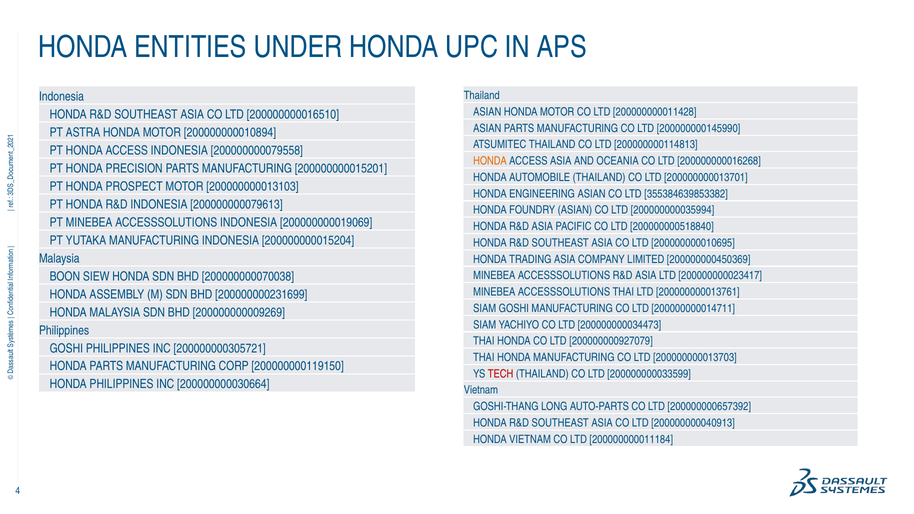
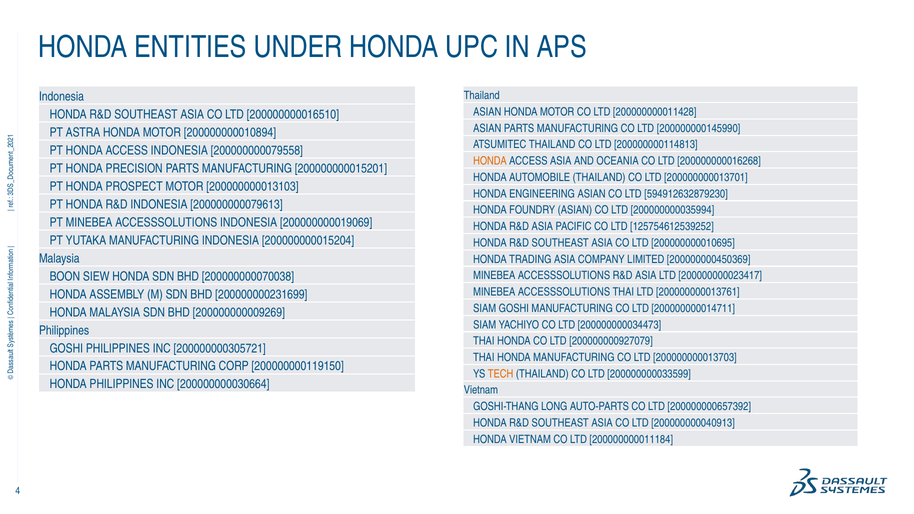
355384639853382: 355384639853382 -> 594912632879230 (686, 194)
200000000518840: 200000000518840 -> 125754612539252 (672, 227)
TECH colour: red -> orange (501, 374)
